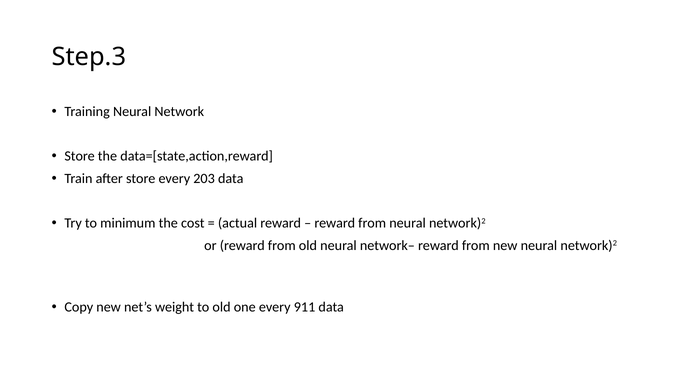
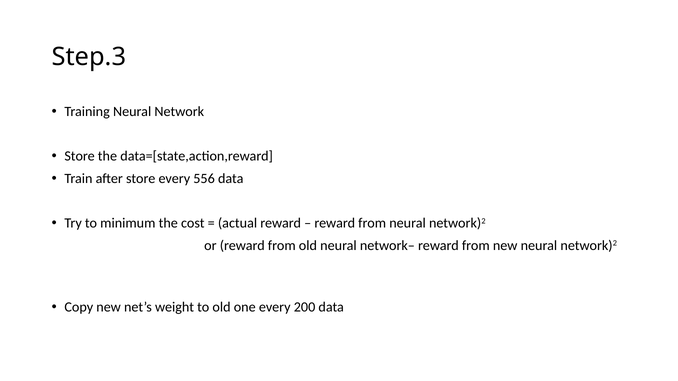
203: 203 -> 556 (204, 179)
911: 911 -> 200 (305, 307)
